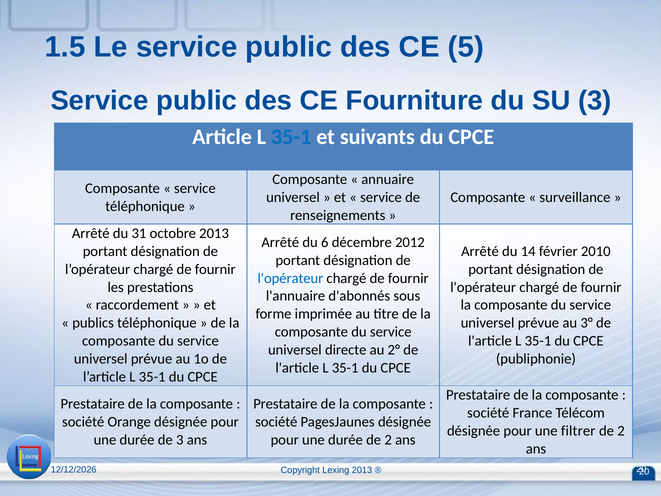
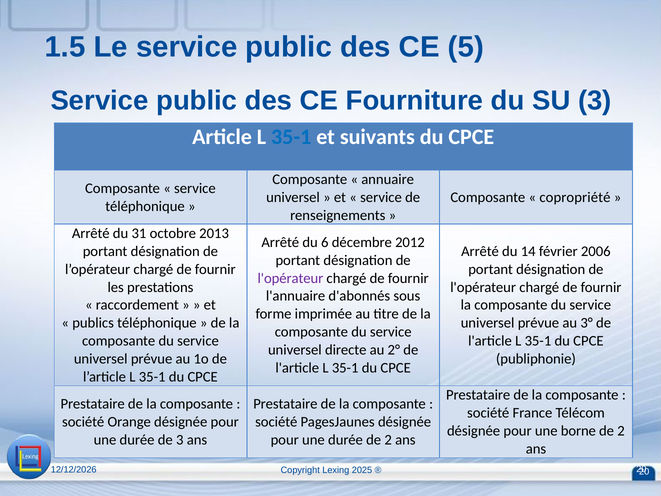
surveillance: surveillance -> copropriété (575, 197)
2010: 2010 -> 2006 (596, 251)
l'opérateur colour: blue -> purple (290, 278)
filtrer: filtrer -> borne (578, 431)
Lexing 2013: 2013 -> 2025 (362, 470)
